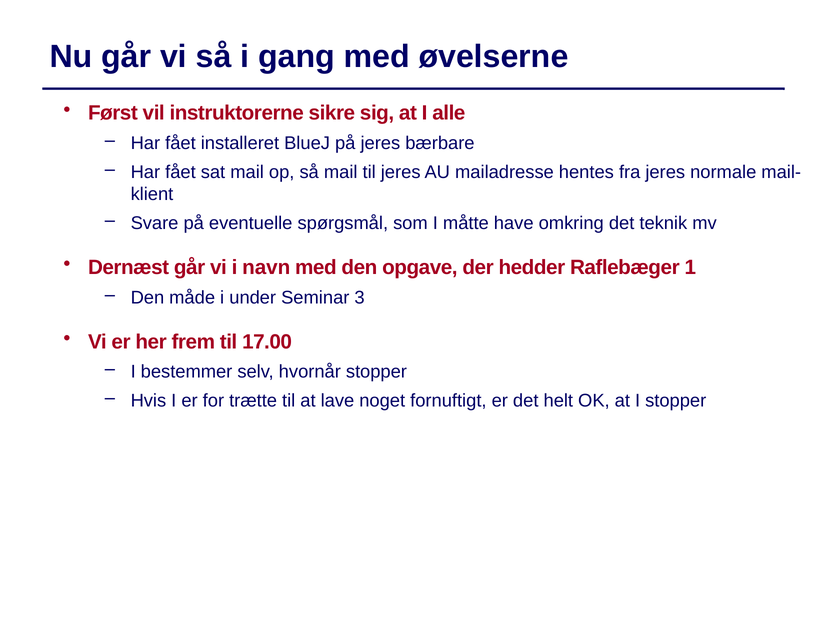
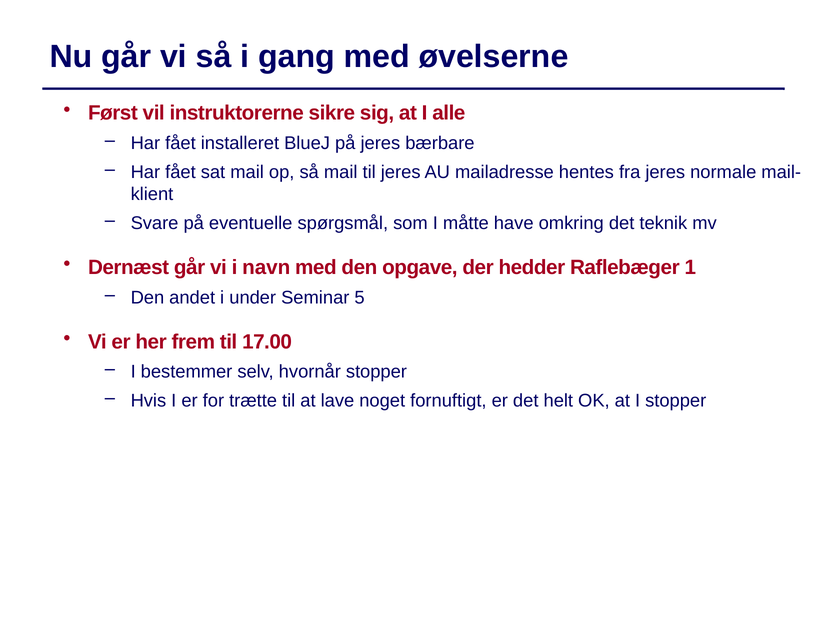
måde: måde -> andet (192, 298)
3: 3 -> 5 (360, 298)
